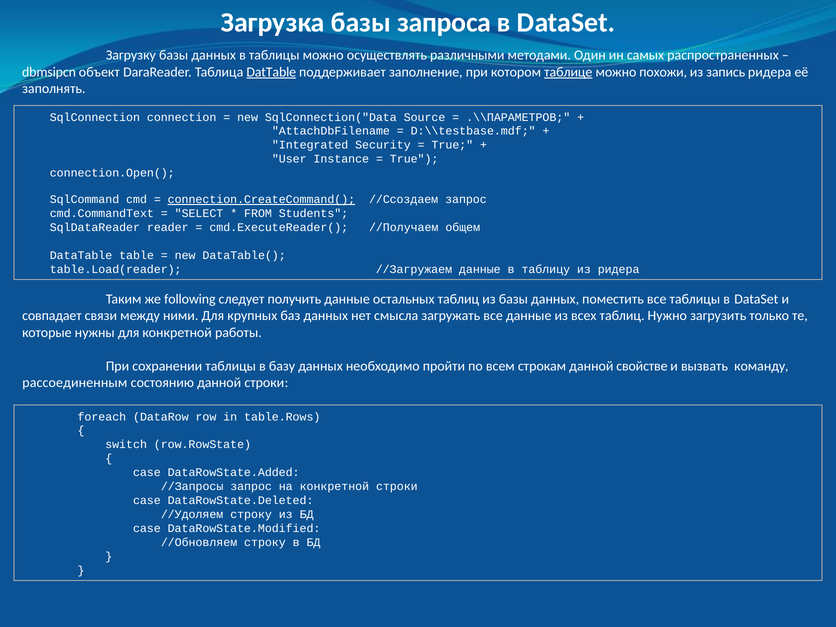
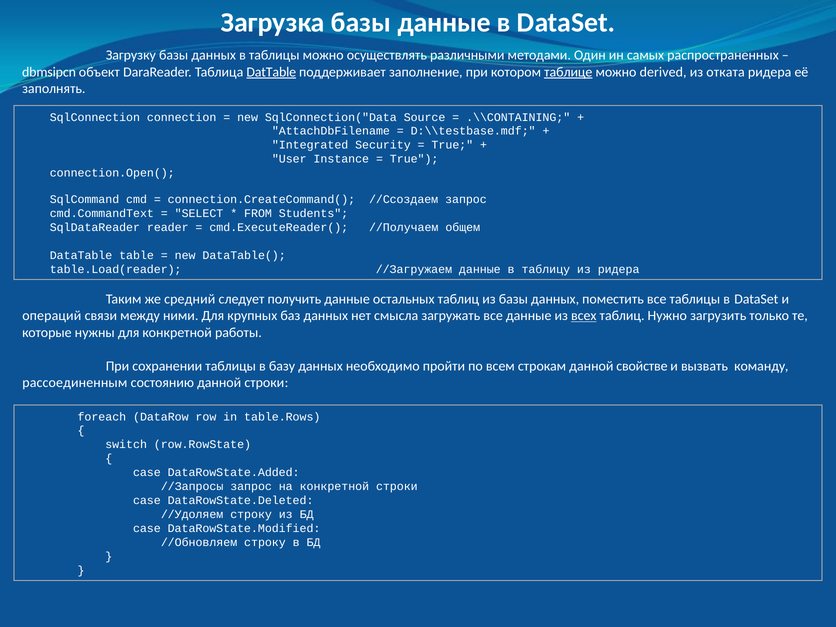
базы запроса: запроса -> данные (444, 23)
похожи: похожи -> derived (663, 72)
запись: запись -> отката (726, 72)
.\\ПАРАМЕТРОВ: .\\ПАРАМЕТРОВ -> .\\CONTAINING (518, 117)
connection.CreateCommand( underline: present -> none (261, 200)
following: following -> средний (190, 299)
совпадает: совпадает -> операций (52, 316)
всех underline: none -> present (584, 316)
